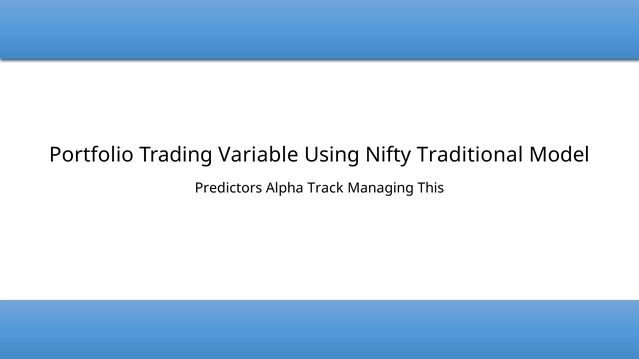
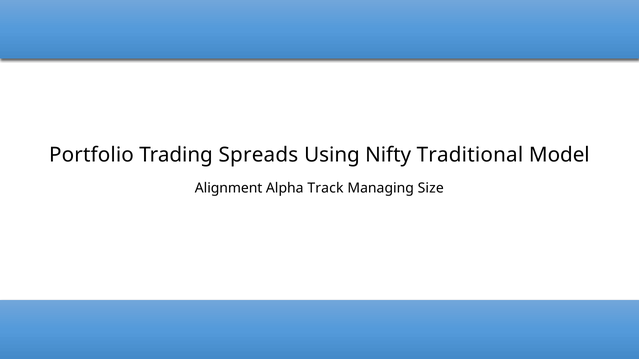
Variable: Variable -> Spreads (258, 155)
Predictors: Predictors -> Alignment (229, 188)
This: This -> Size (431, 188)
